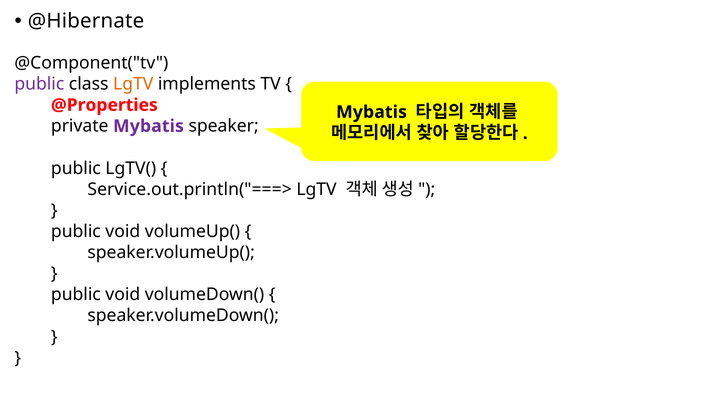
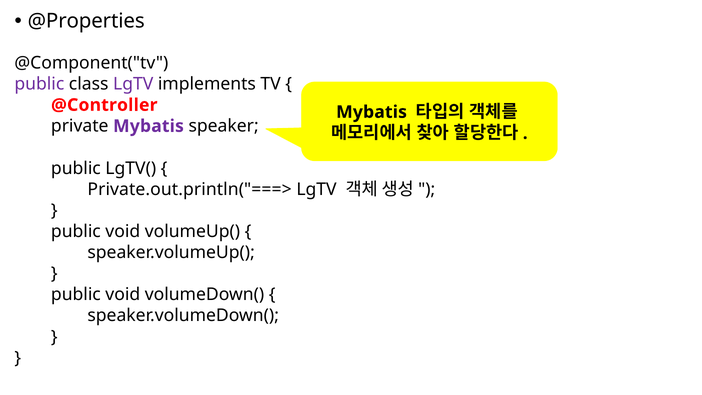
@Hibernate: @Hibernate -> @Properties (86, 21)
LgTV colour: orange -> purple (133, 84)
@Properties: @Properties -> @Controller (104, 105)
Service.out.println("===>: Service.out.println("===> -> Private.out.println("===> (190, 189)
